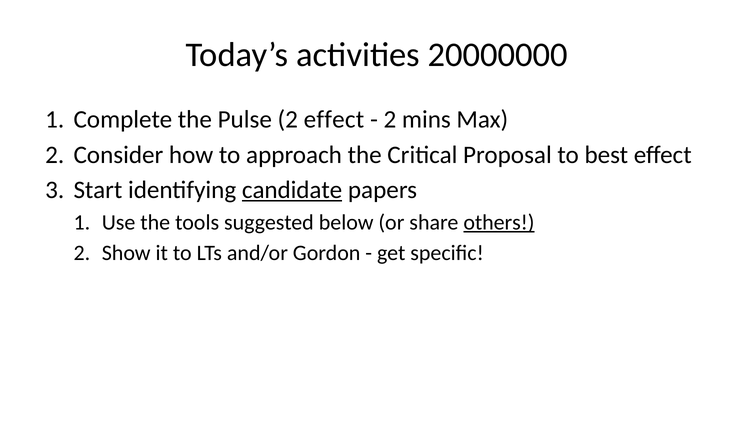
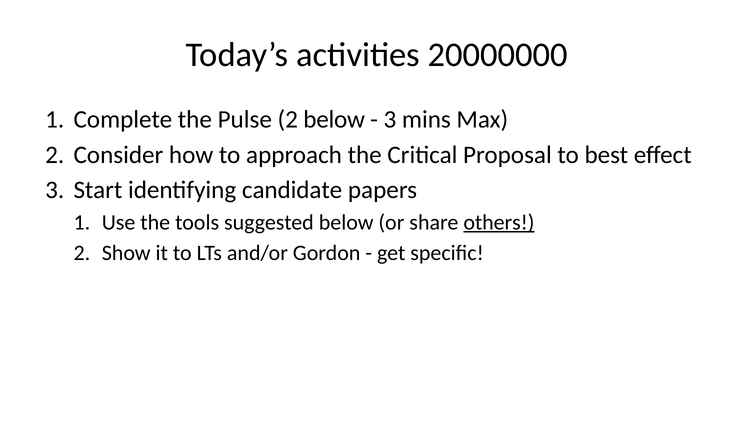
2 effect: effect -> below (334, 120)
2: 2 -> 3 (390, 120)
candidate underline: present -> none (292, 190)
